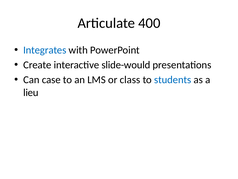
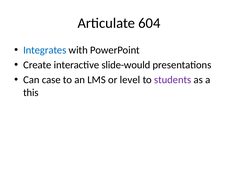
400: 400 -> 604 (149, 23)
class: class -> level (130, 80)
students colour: blue -> purple (173, 80)
lieu: lieu -> this (31, 92)
